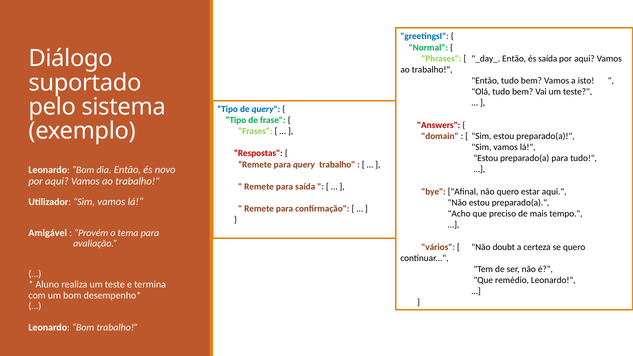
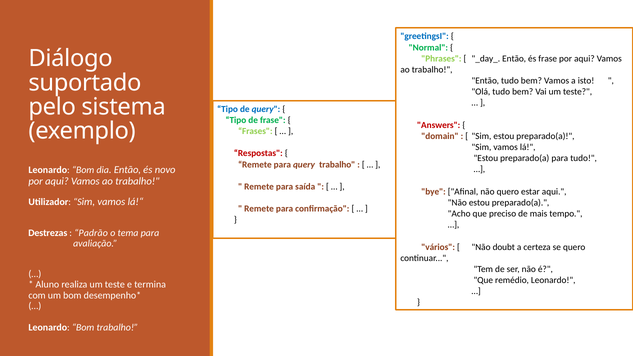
és saída: saída -> frase (548, 59)
Amigável: Amigável -> Destrezas (48, 233)
Provém: Provém -> Padrão (91, 233)
